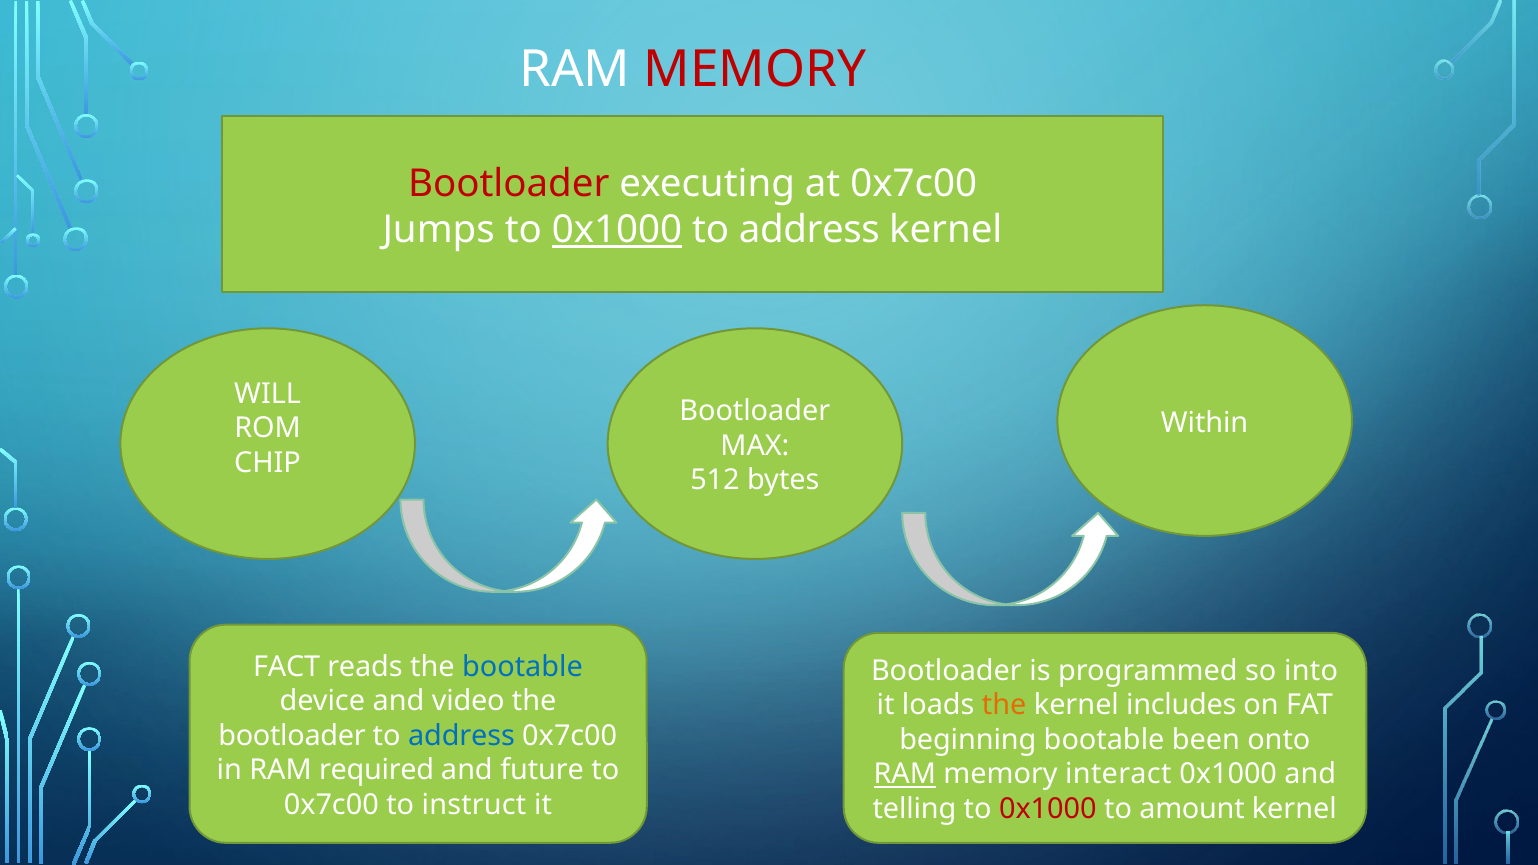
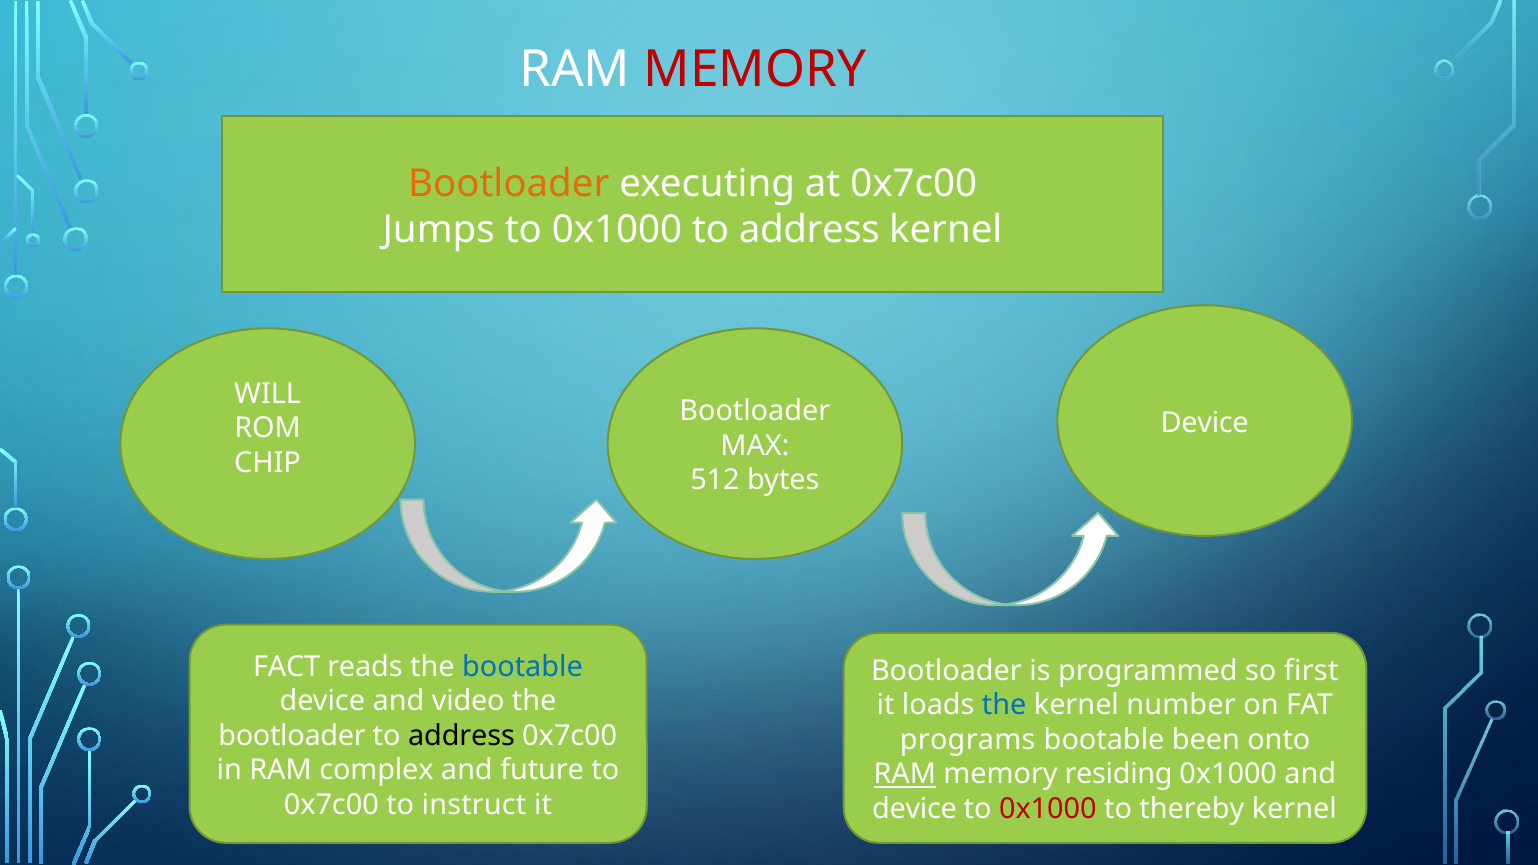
Bootloader colour: red -> orange (509, 184)
0x1000 underline: present -> none (617, 230)
Within: Within -> Device (1205, 423)
into: into -> first (1311, 671)
the colour: orange -> blue (1004, 705)
includes: includes -> number (1181, 705)
address colour: blue -> black (462, 736)
beginning: beginning -> programs (968, 740)
required: required -> complex (376, 770)
interact: interact -> residing (1119, 774)
telling: telling -> device (915, 809)
amount: amount -> thereby (1192, 809)
